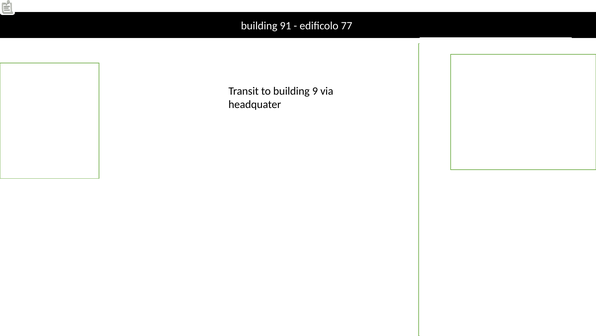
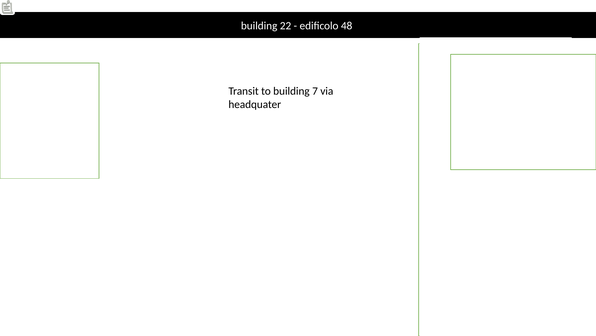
91: 91 -> 22 (286, 26)
77: 77 -> 48 (347, 26)
9: 9 -> 7 (315, 91)
